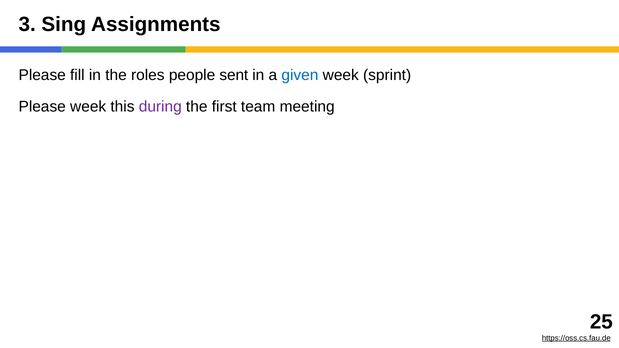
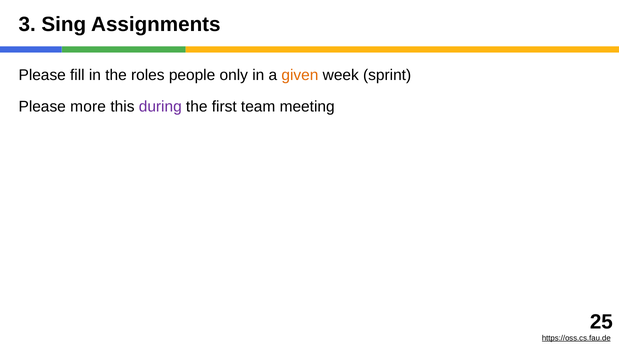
sent: sent -> only (234, 75)
given colour: blue -> orange (300, 75)
Please week: week -> more (88, 107)
